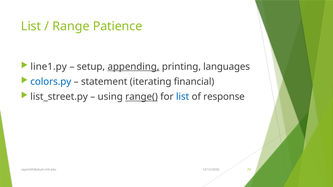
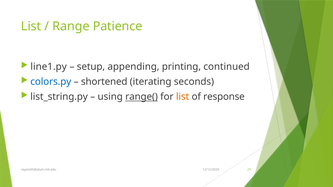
appending underline: present -> none (133, 67)
languages: languages -> continued (227, 67)
statement: statement -> shortened (104, 82)
financial: financial -> seconds (194, 82)
list_street.py: list_street.py -> list_string.py (59, 97)
list colour: blue -> orange (183, 97)
